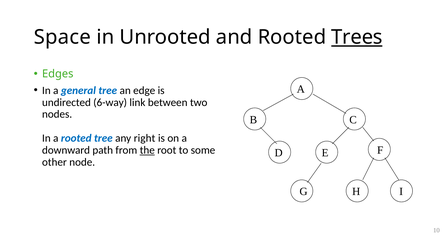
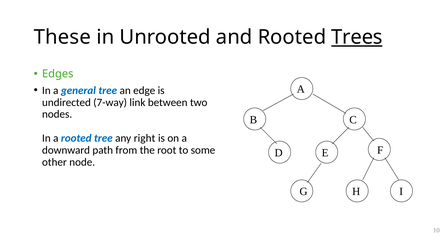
Space: Space -> These (62, 37)
6-way: 6-way -> 7-way (110, 102)
the underline: present -> none (147, 150)
